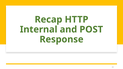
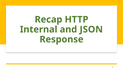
POST: POST -> JSON (91, 30)
